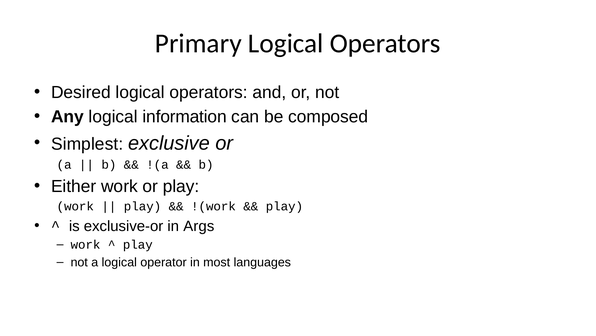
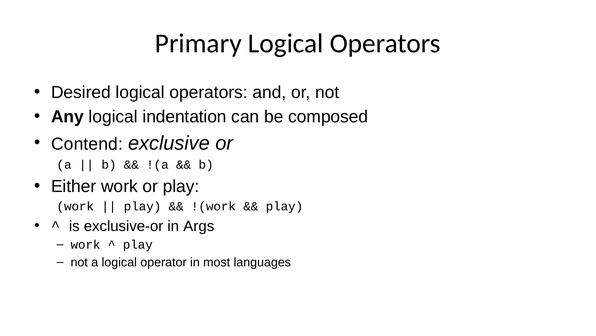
information: information -> indentation (185, 116)
Simplest: Simplest -> Contend (87, 144)
